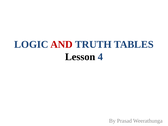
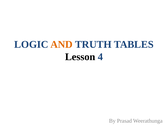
AND colour: red -> orange (62, 44)
